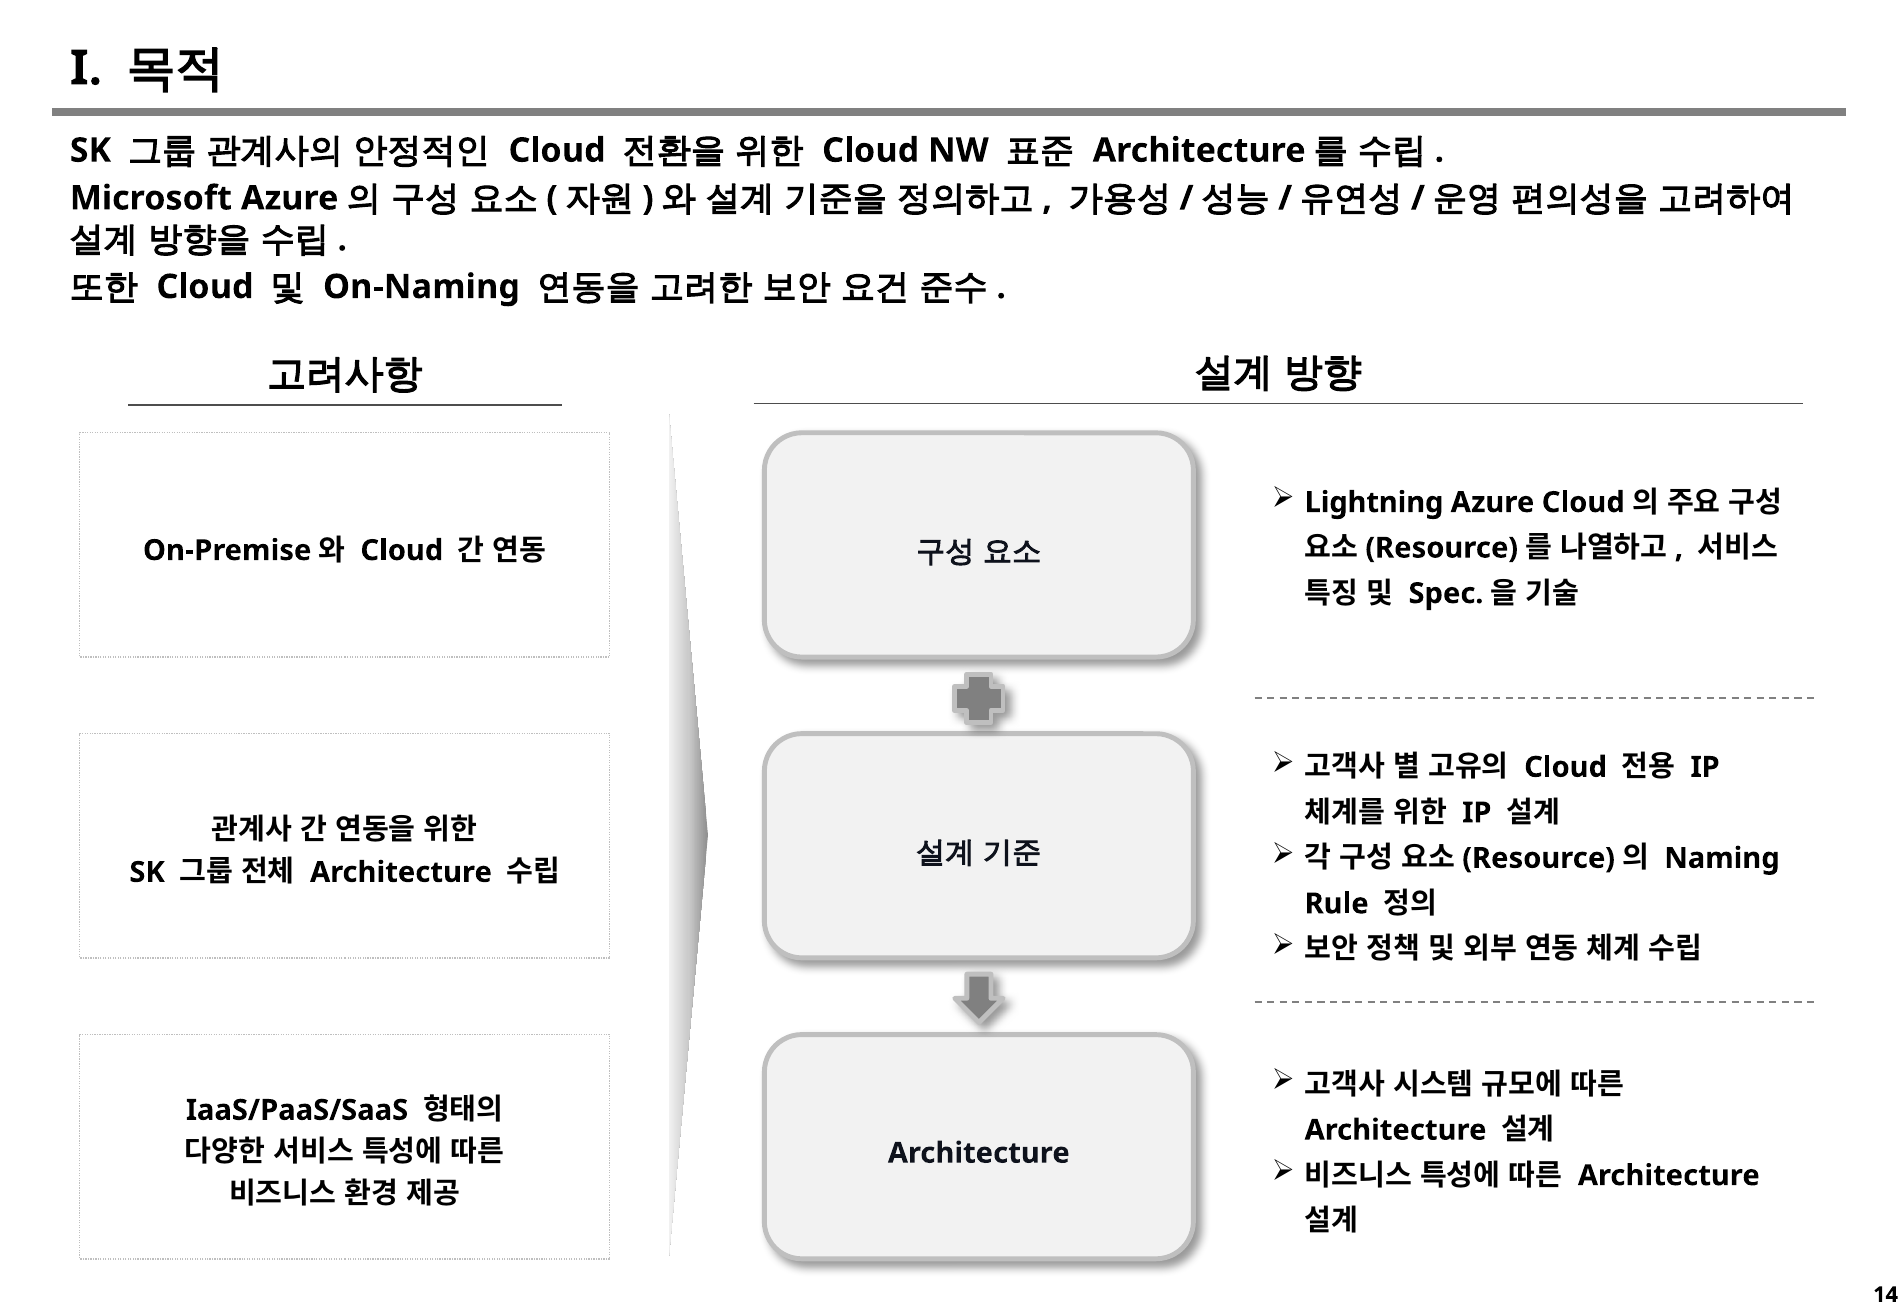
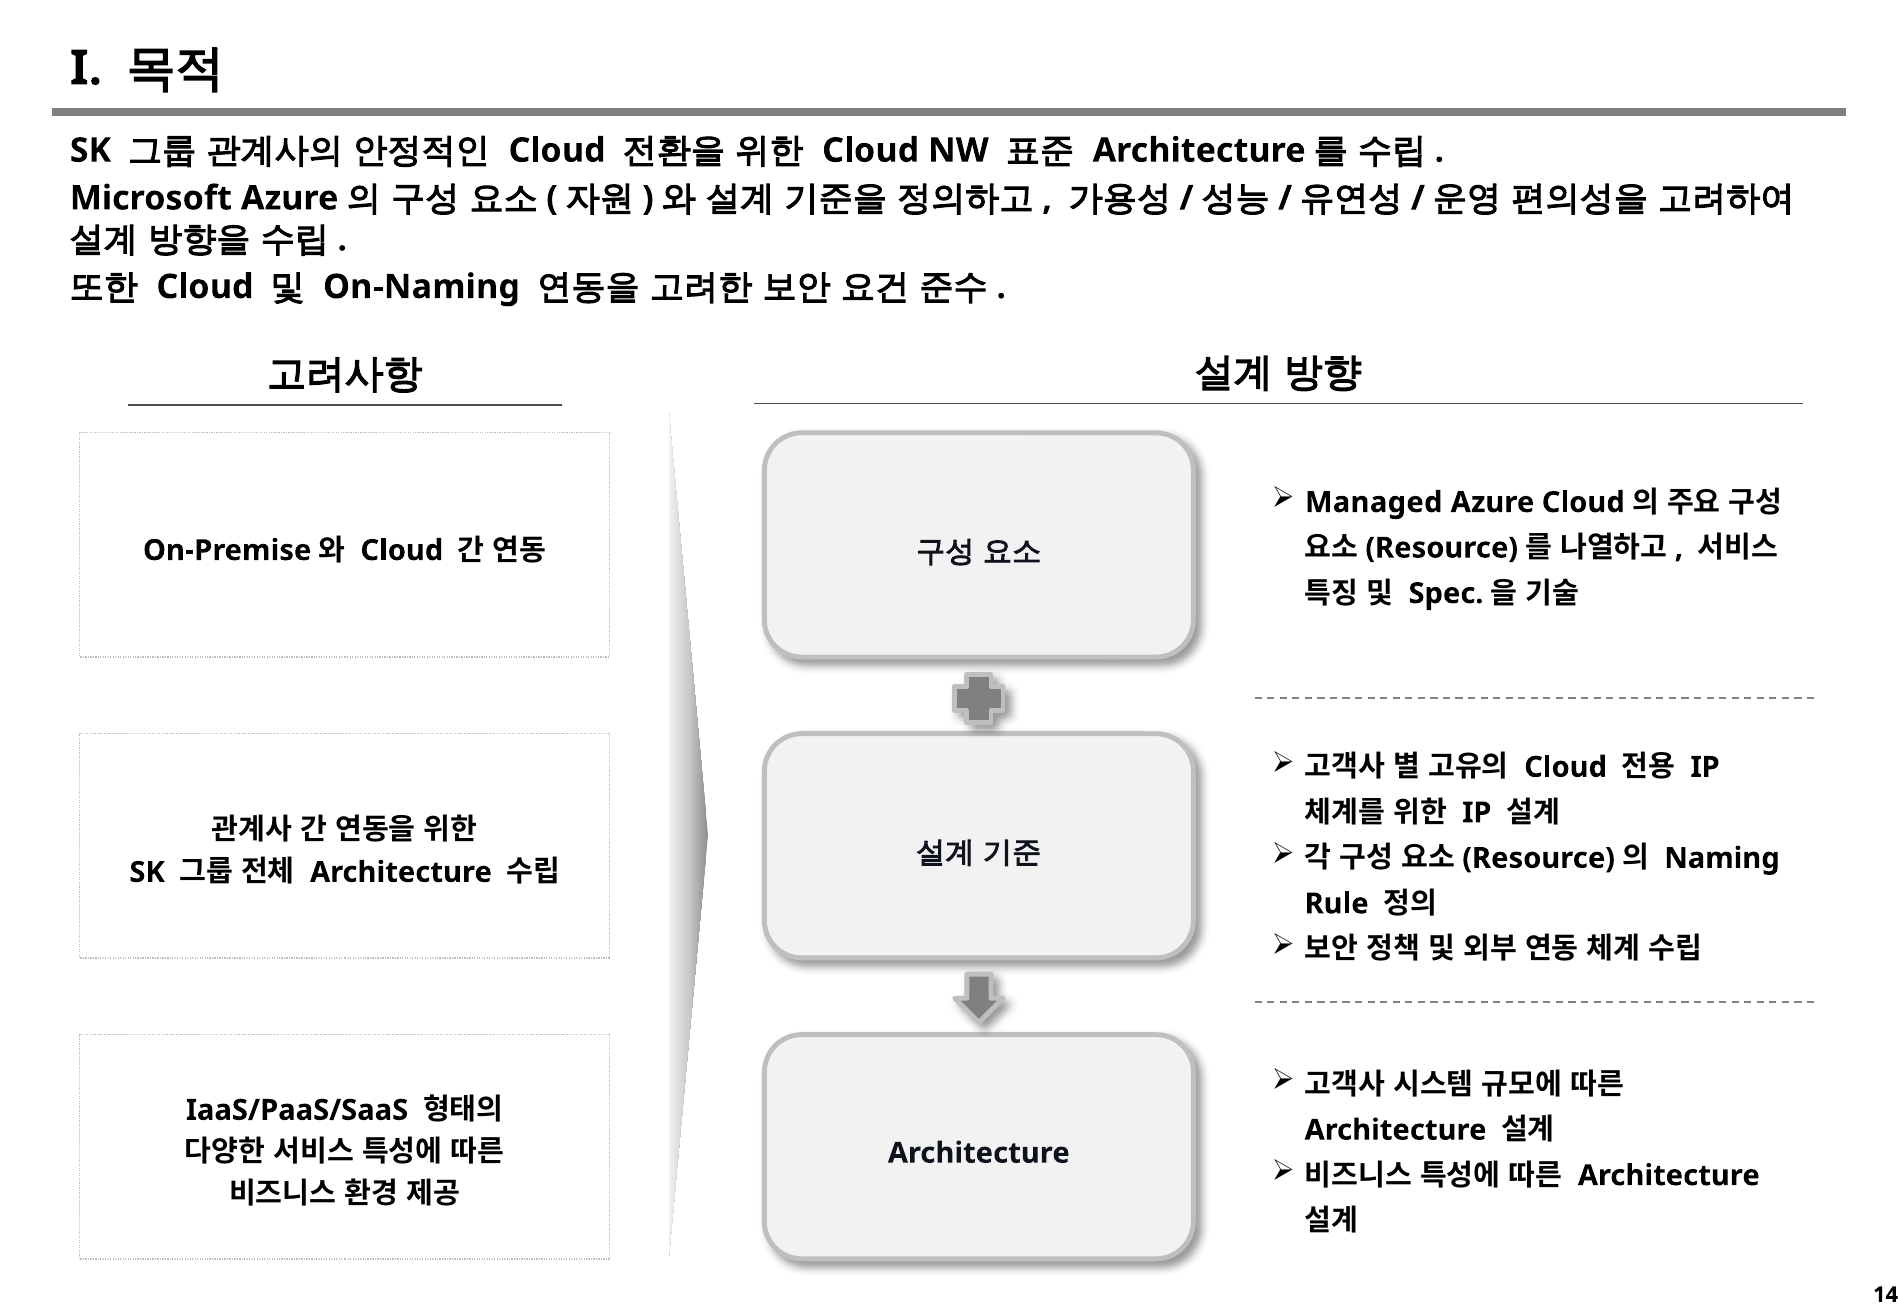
Lightning: Lightning -> Managed (1374, 502)
